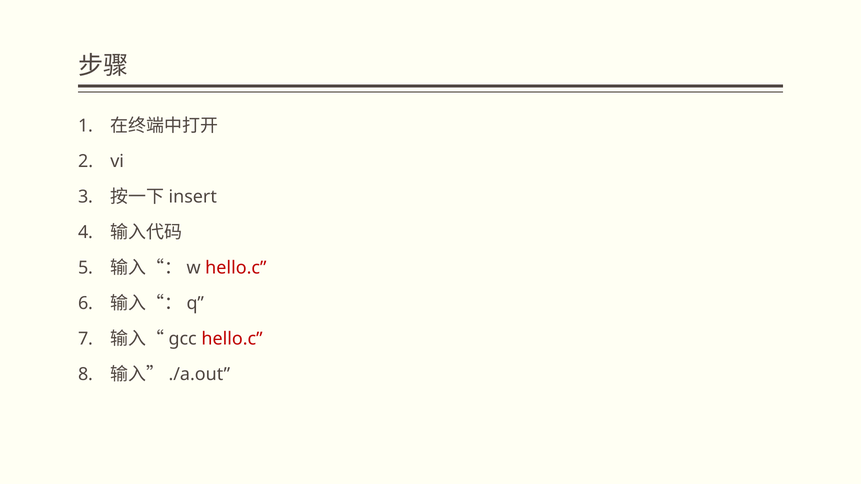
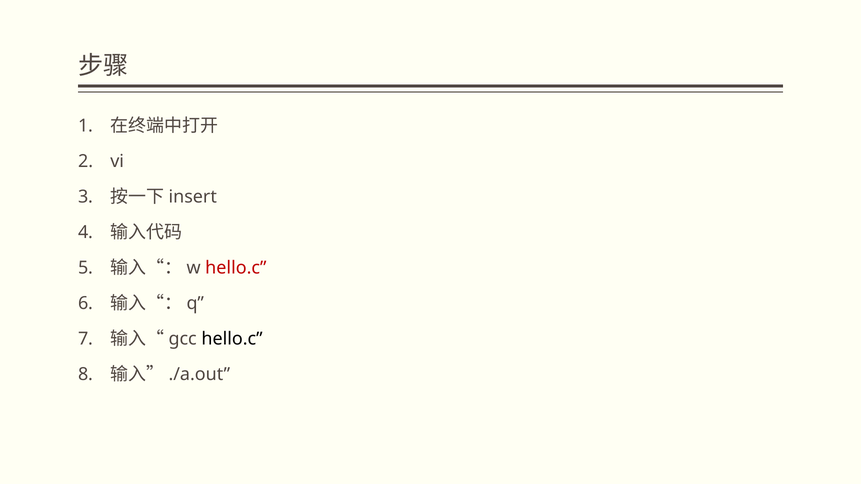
hello.c colour: red -> black (232, 339)
